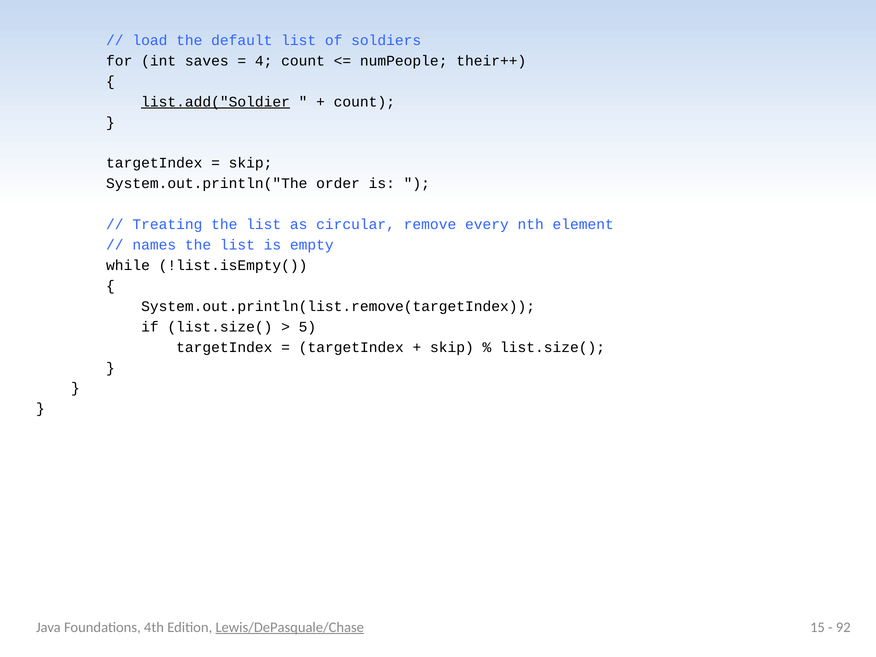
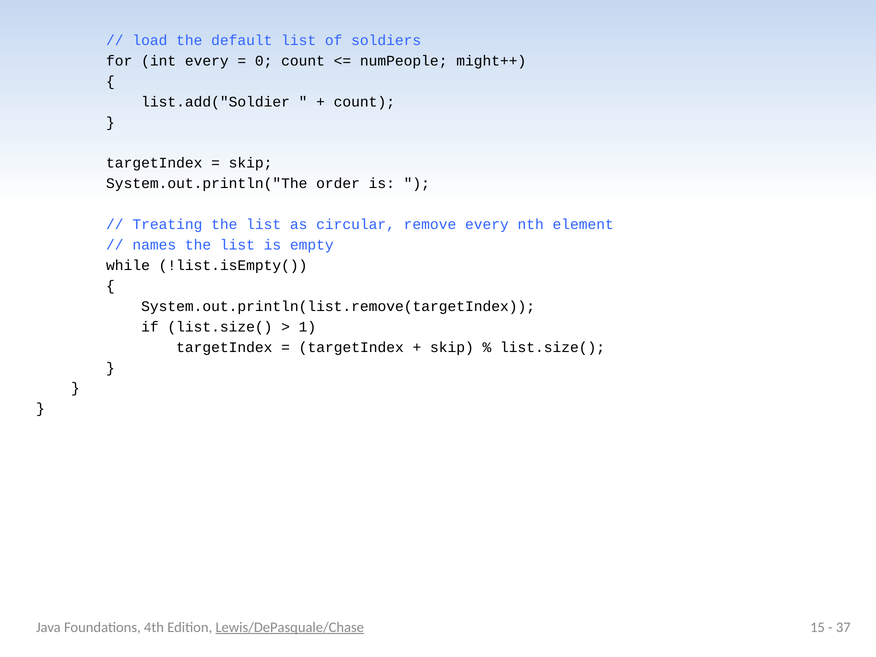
int saves: saves -> every (207, 61)
4: 4 -> 0 (264, 61)
their++: their++ -> might++ (491, 61)
list.add("Soldier underline: present -> none (216, 102)
5: 5 -> 1 (307, 327)
92: 92 -> 37 (843, 627)
